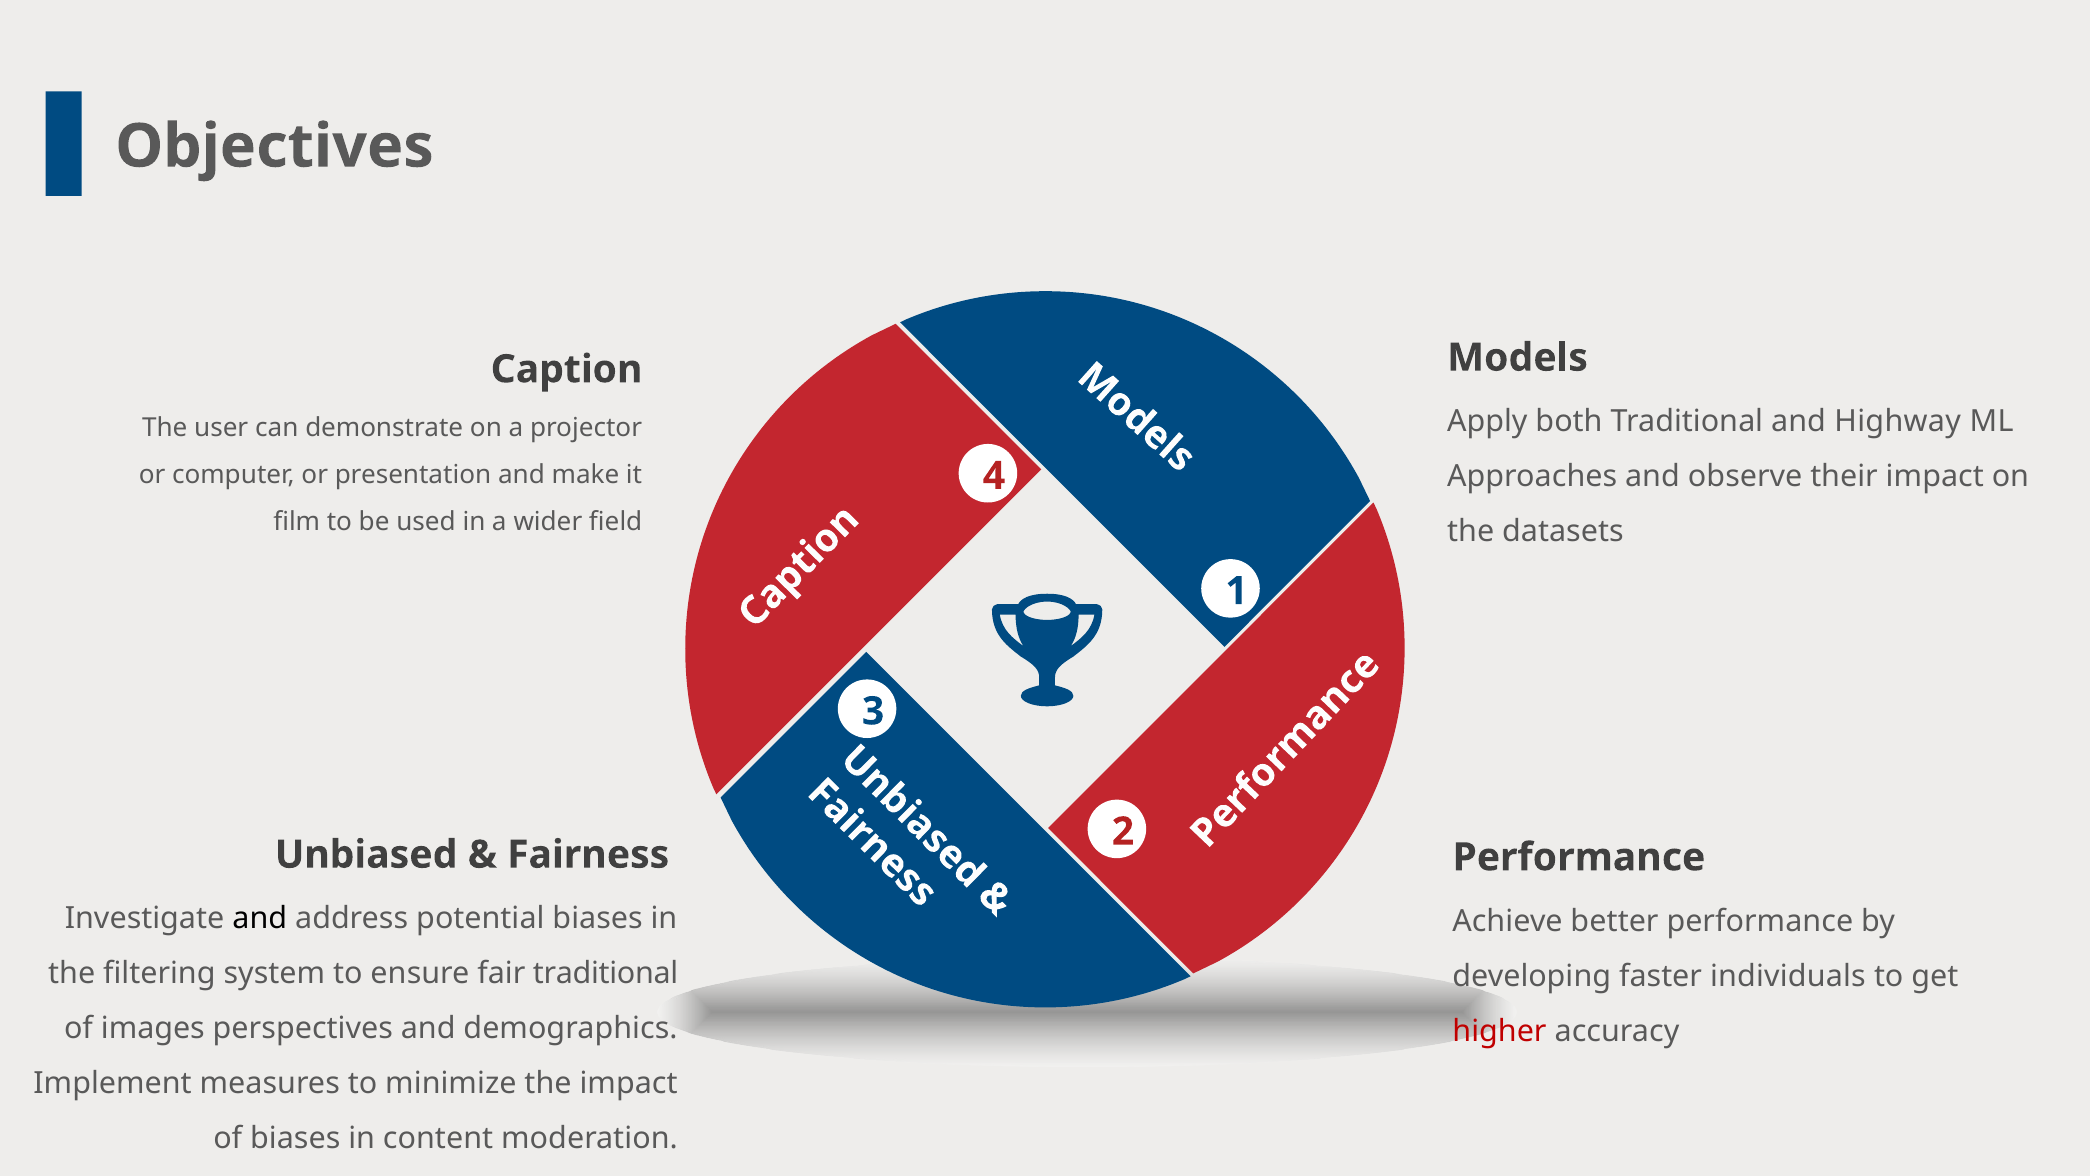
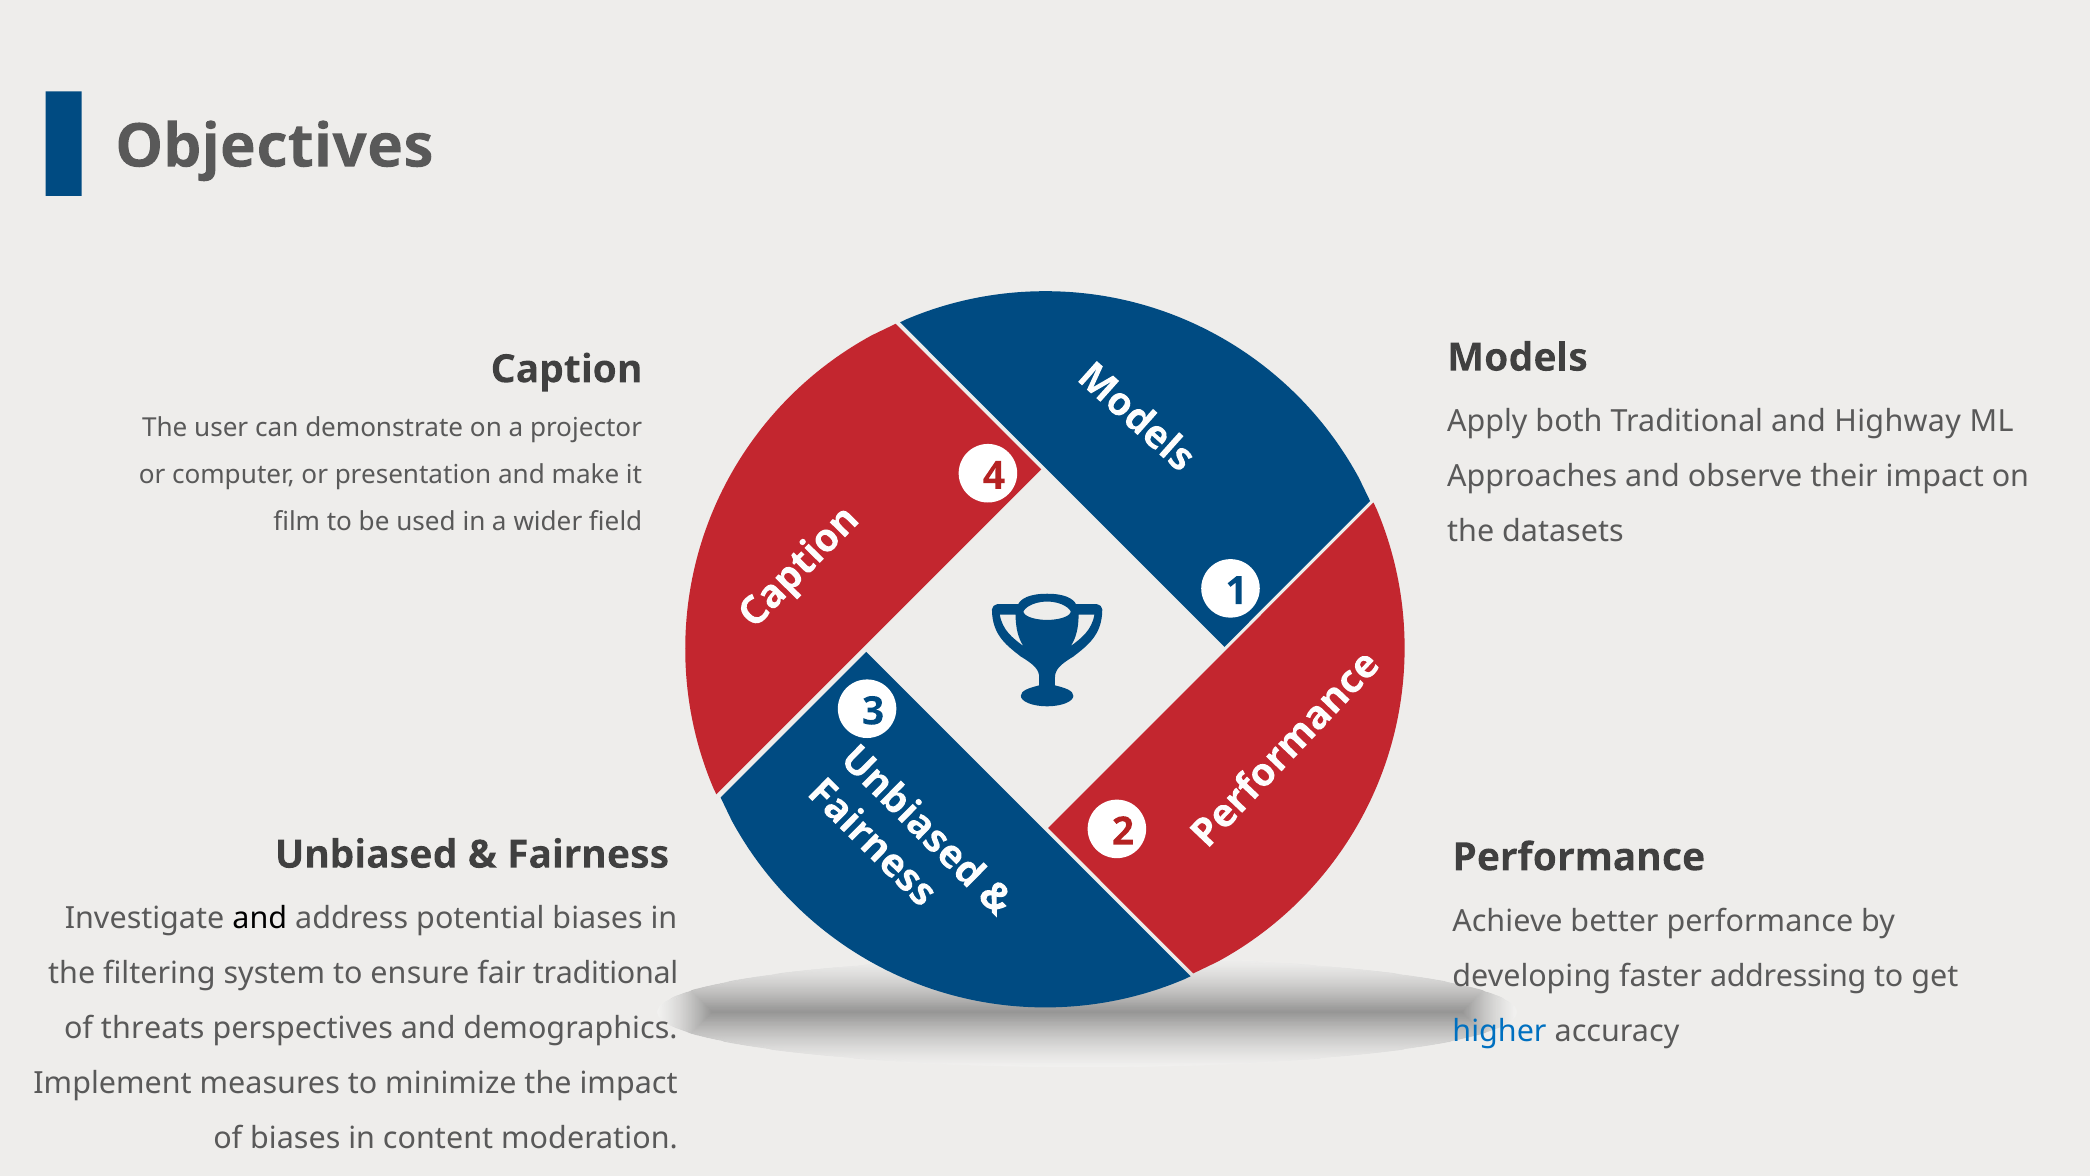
individuals: individuals -> addressing (1788, 976)
images: images -> threats (153, 1028)
higher colour: red -> blue (1500, 1031)
